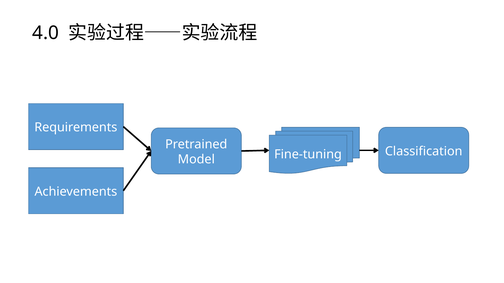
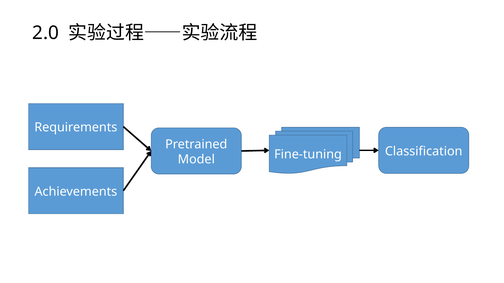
4.0: 4.0 -> 2.0 (46, 33)
